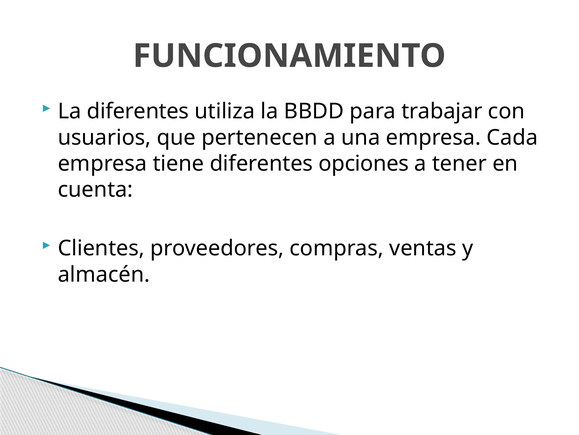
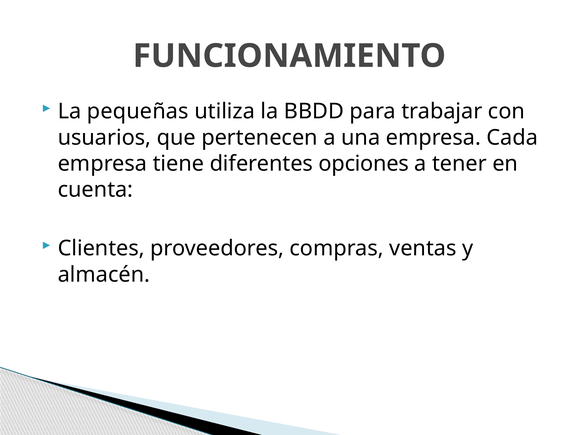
La diferentes: diferentes -> pequeñas (138, 111)
